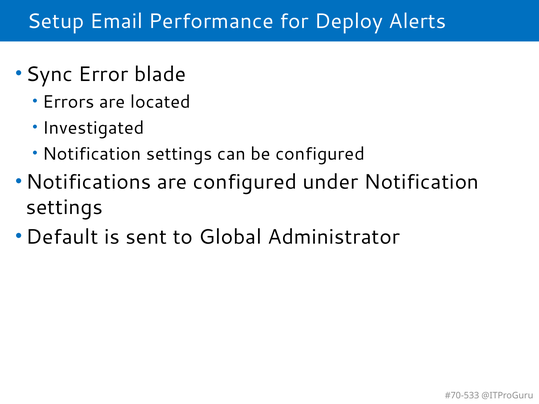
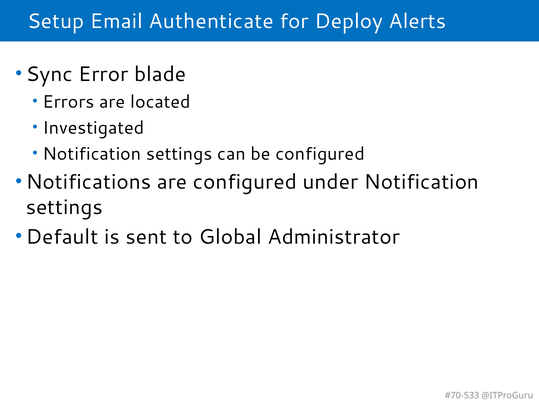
Performance: Performance -> Authenticate (211, 21)
